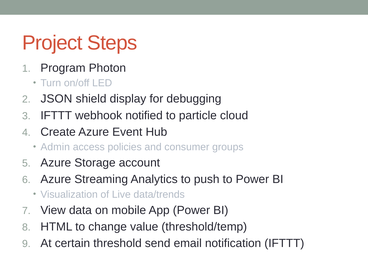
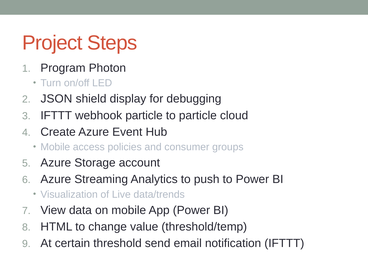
webhook notified: notified -> particle (144, 115)
Admin: Admin -> Mobile (55, 147)
